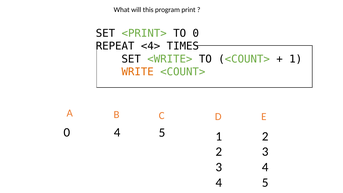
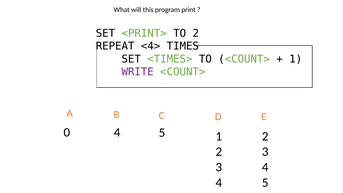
TO 0: 0 -> 2 (196, 33)
<WRITE>: <WRITE> -> <TIMES> (170, 59)
WRITE colour: orange -> purple (138, 72)
